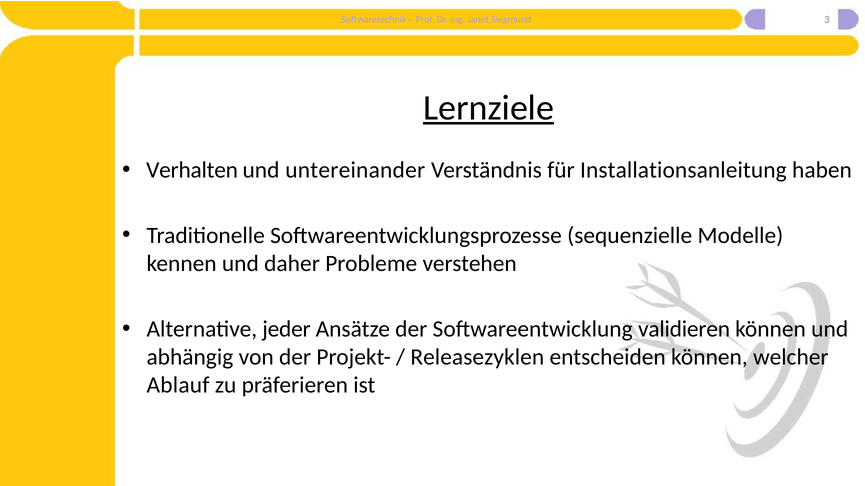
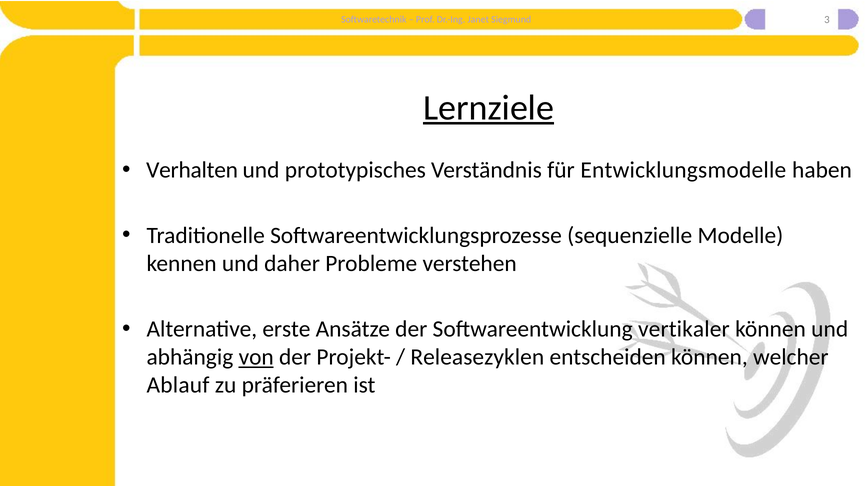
untereinander: untereinander -> prototypisches (355, 170)
Installationsanleitung: Installationsanleitung -> Entwicklungsmodelle (683, 170)
jeder: jeder -> erste (286, 329)
validieren: validieren -> vertikaler (684, 329)
von underline: none -> present (256, 358)
